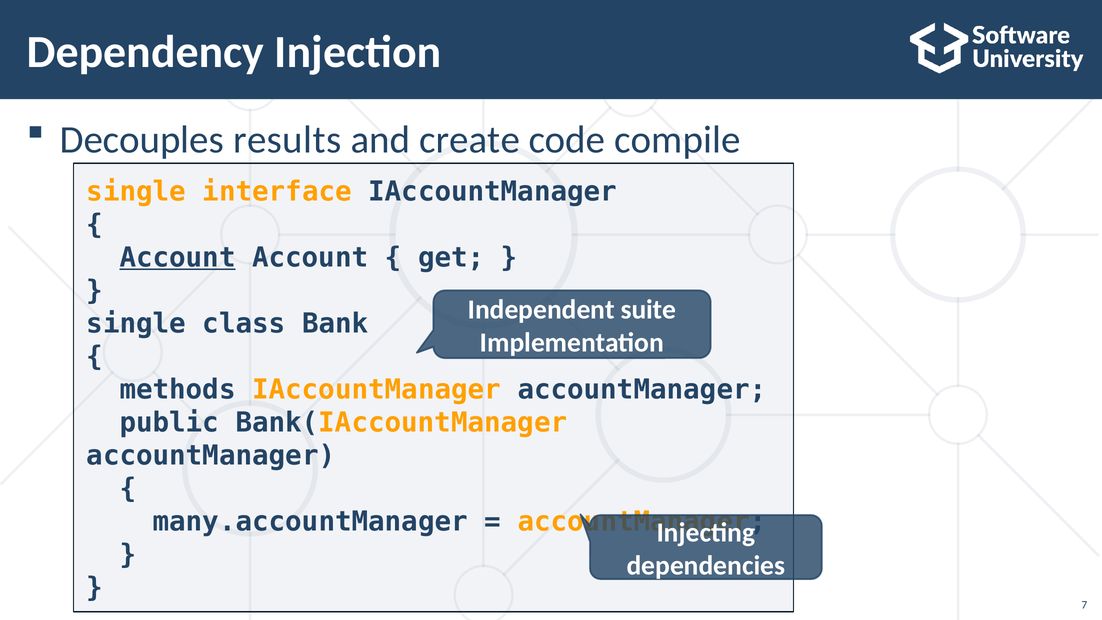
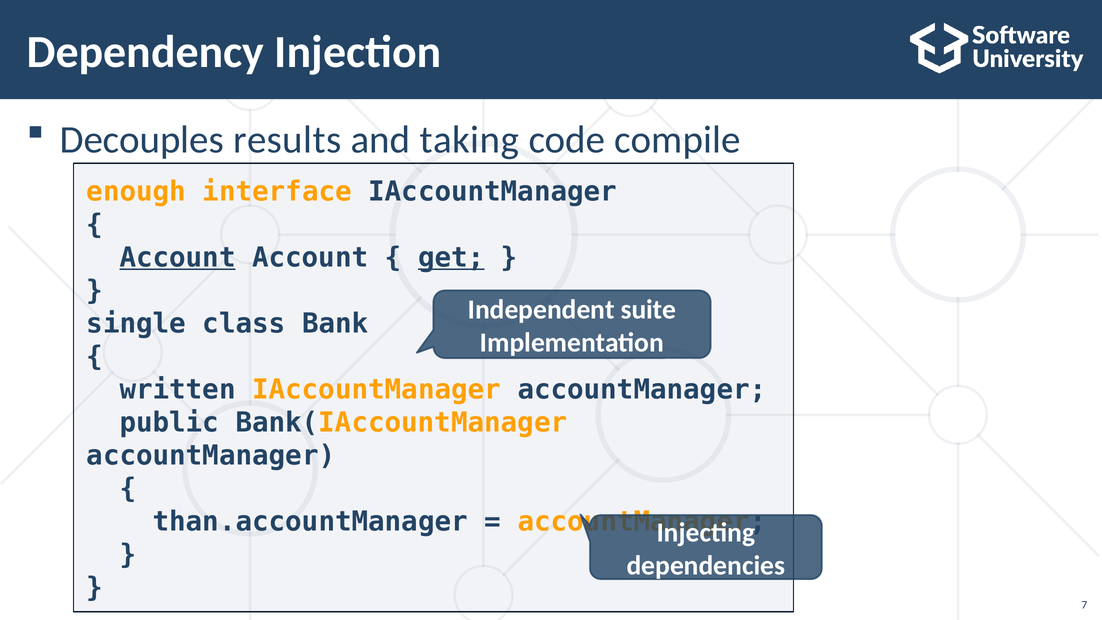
create: create -> taking (469, 140)
single: single -> enough (136, 191)
get underline: none -> present (451, 257)
methods: methods -> written (178, 389)
many.accountManager: many.accountManager -> than.accountManager (310, 521)
